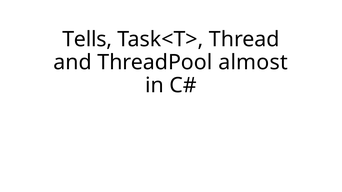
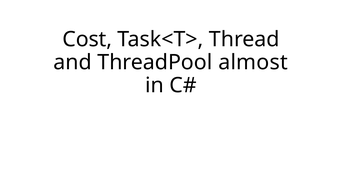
Tells: Tells -> Cost (87, 39)
